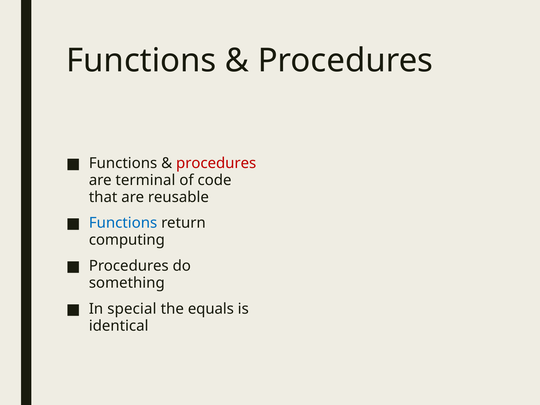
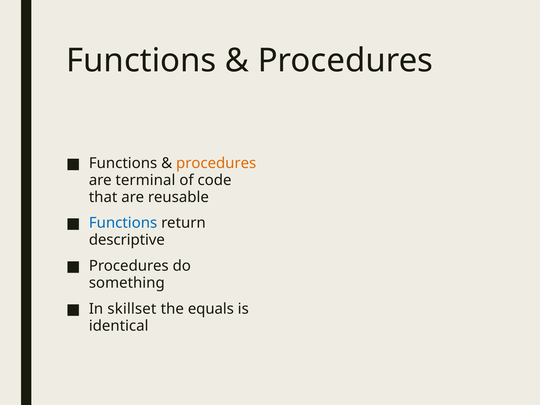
procedures colour: red -> orange (216, 163)
computing: computing -> descriptive (127, 240)
special: special -> skillset (132, 309)
